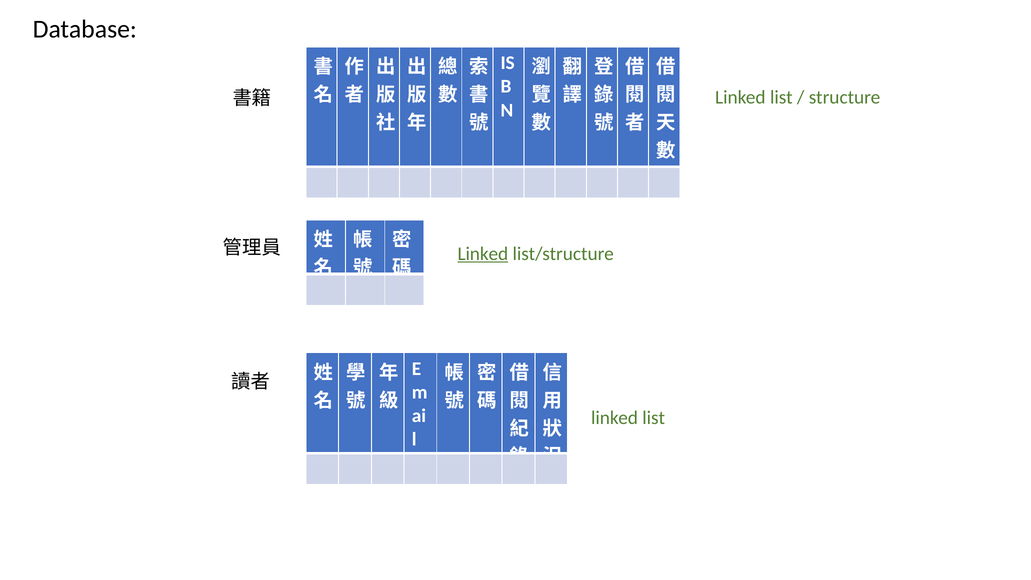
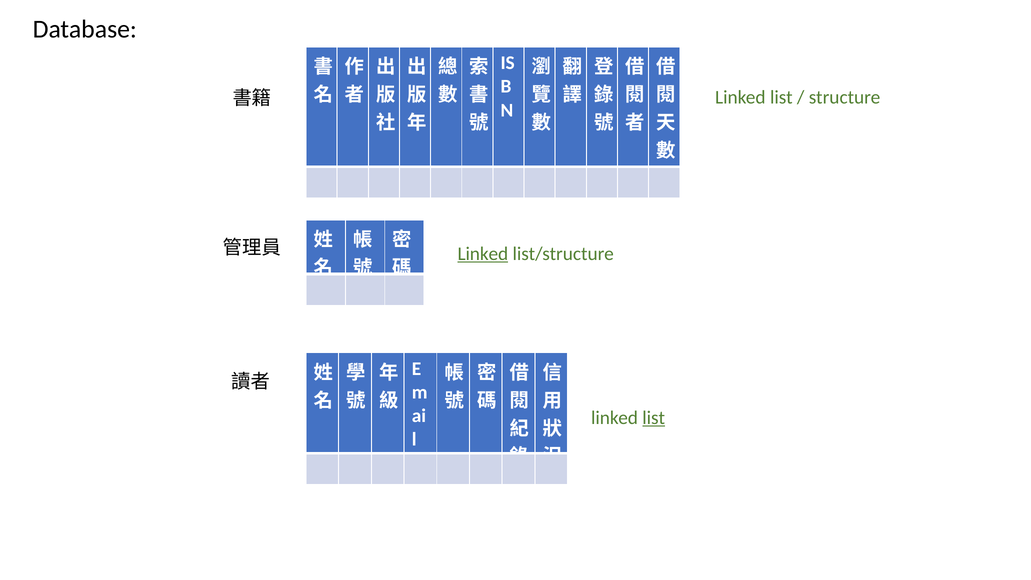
list underline: none -> present (654, 418)
